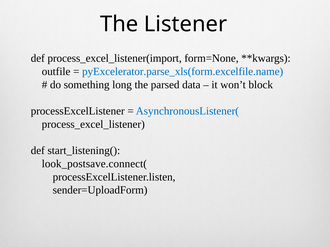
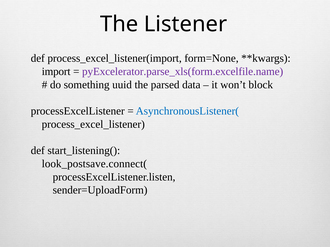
outfile: outfile -> import (56, 72)
pyExcelerator.parse_xls(form.excelfile.name colour: blue -> purple (183, 72)
long: long -> uuid (122, 85)
